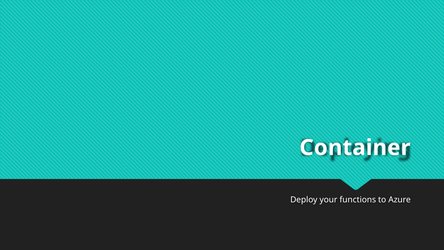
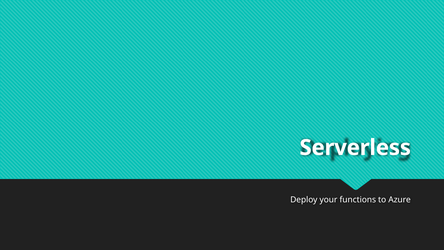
Container: Container -> Serverless (355, 148)
